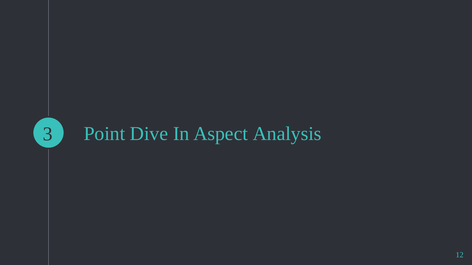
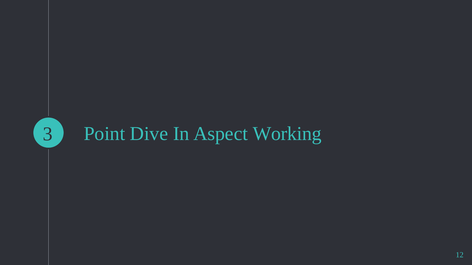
Analysis: Analysis -> Working (287, 134)
